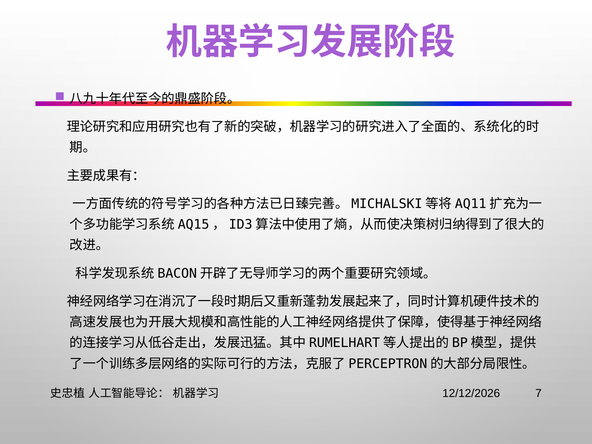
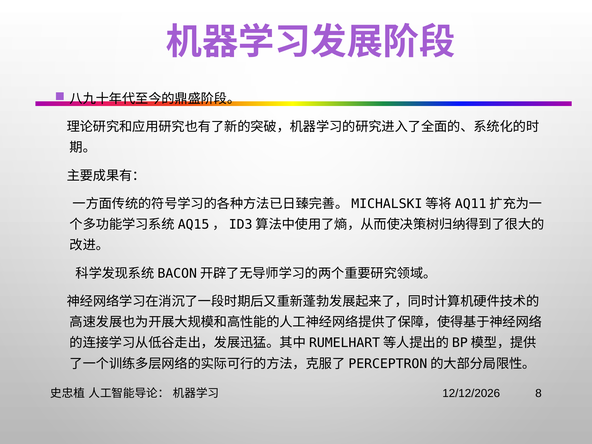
7: 7 -> 8 (538, 393)
